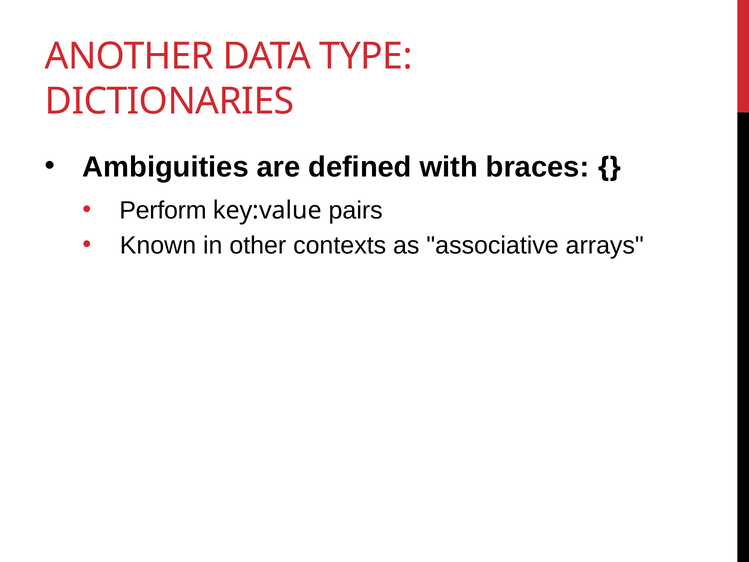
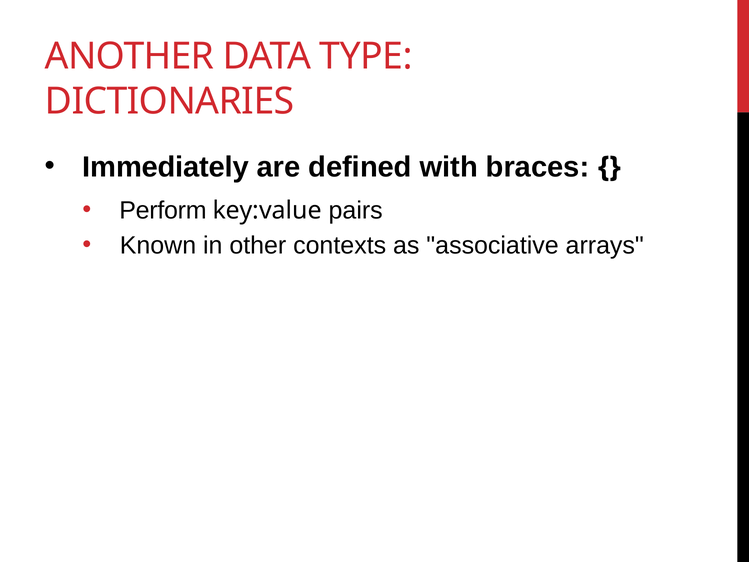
Ambiguities: Ambiguities -> Immediately (166, 167)
